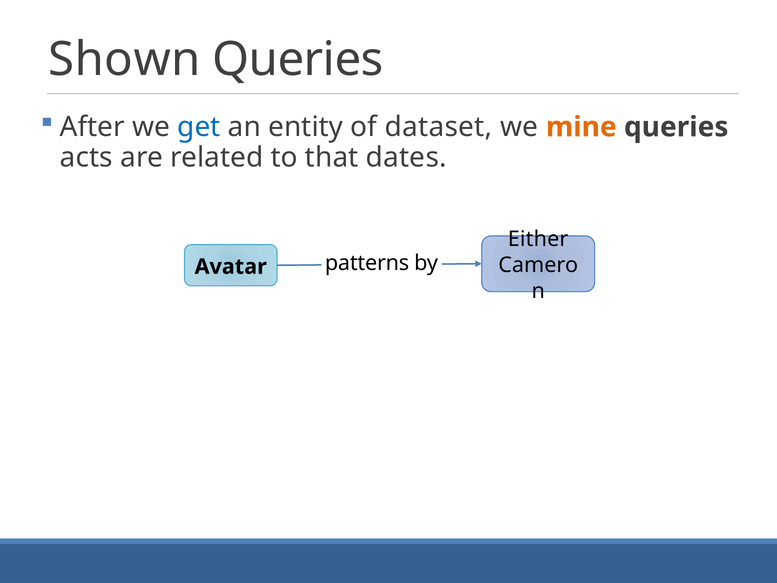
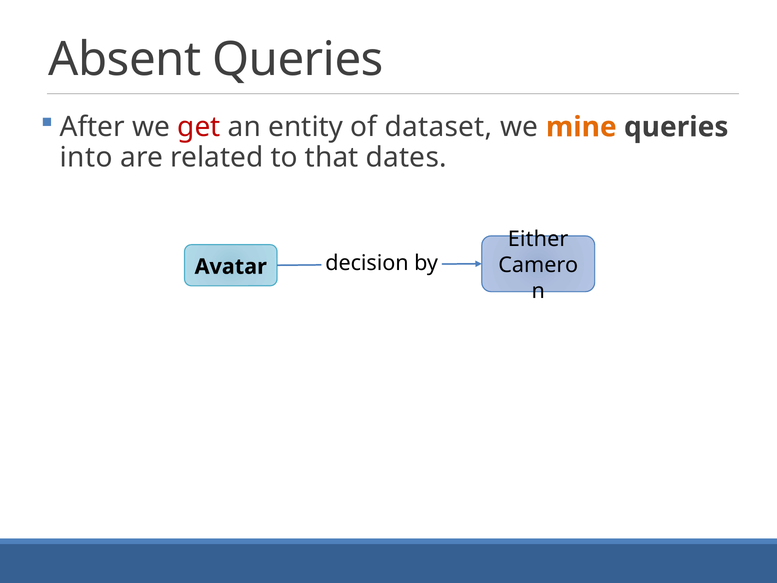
Shown: Shown -> Absent (125, 60)
get colour: blue -> red (199, 127)
acts: acts -> into (86, 157)
patterns: patterns -> decision (367, 263)
